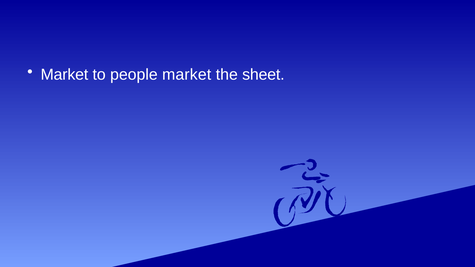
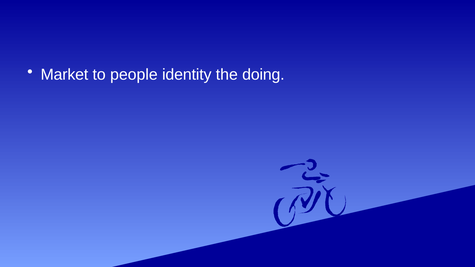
people market: market -> identity (187, 75)
sheet: sheet -> doing (263, 75)
